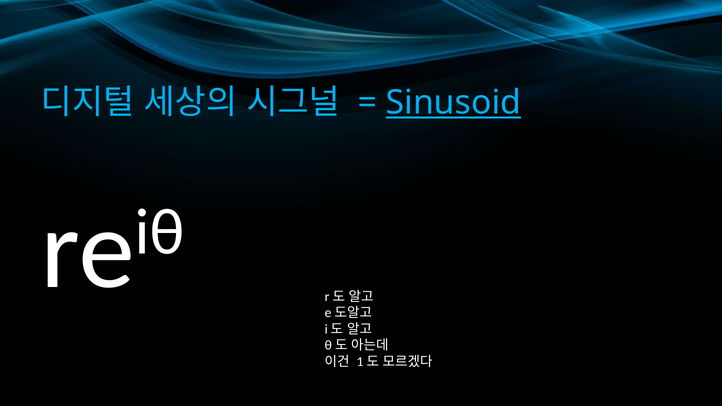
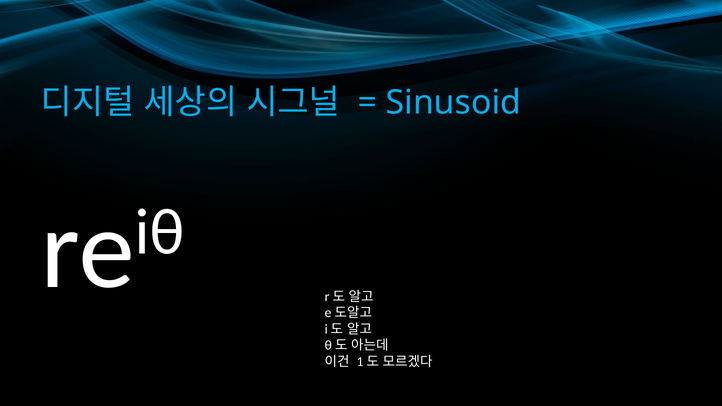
Sinusoid underline: present -> none (453, 103)
